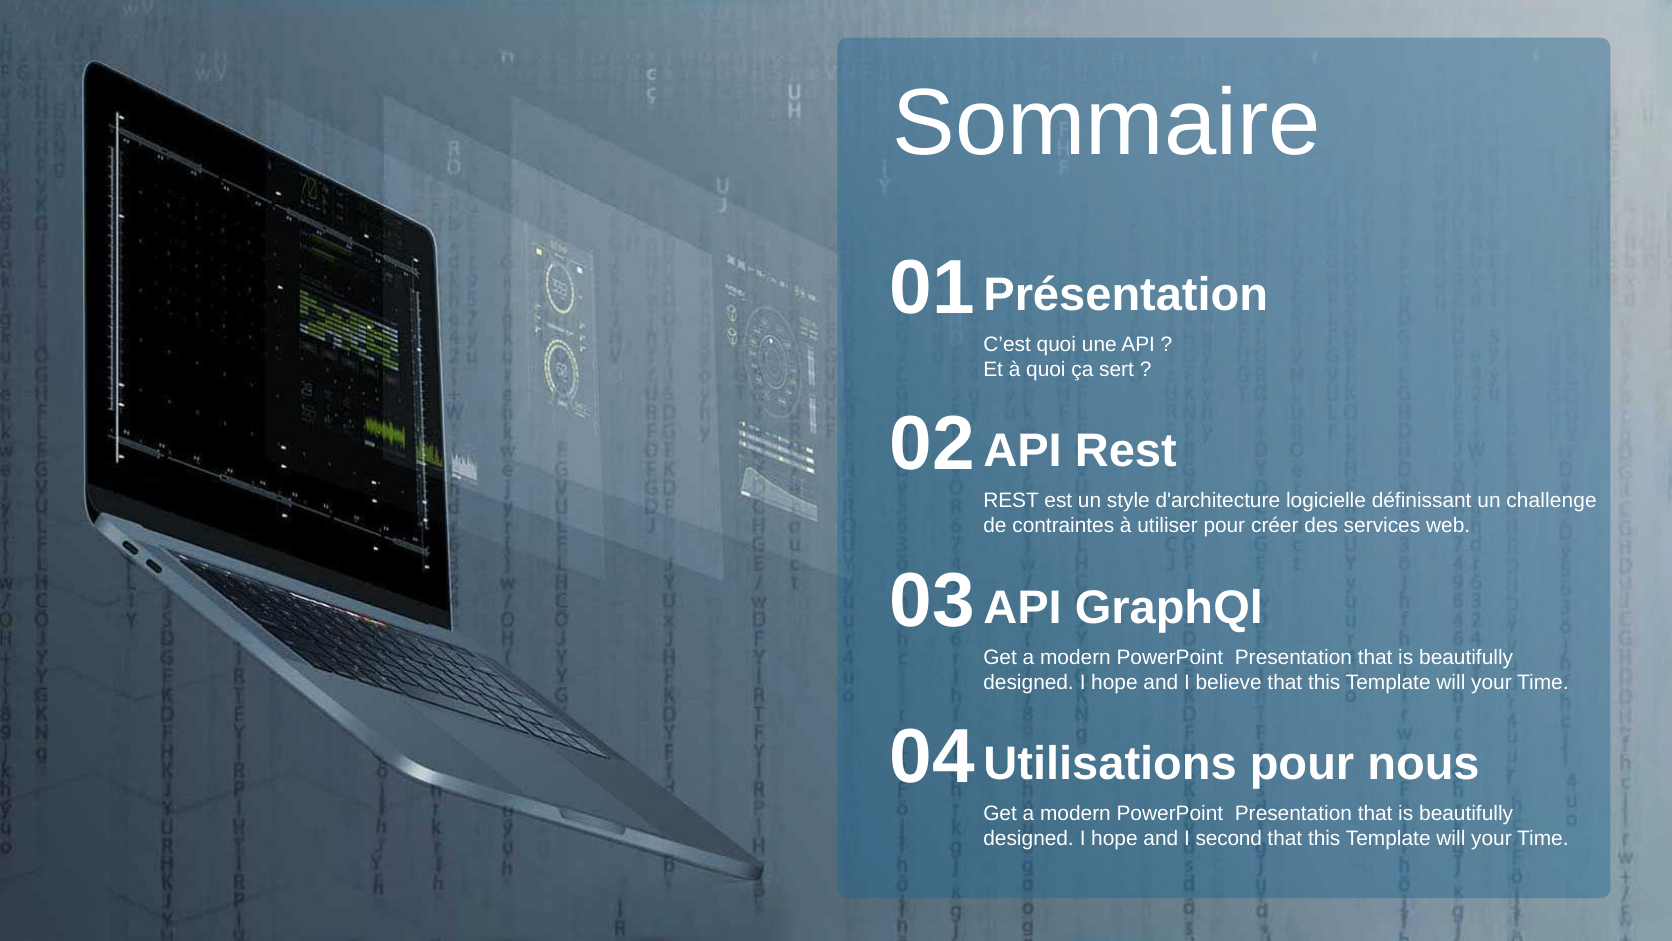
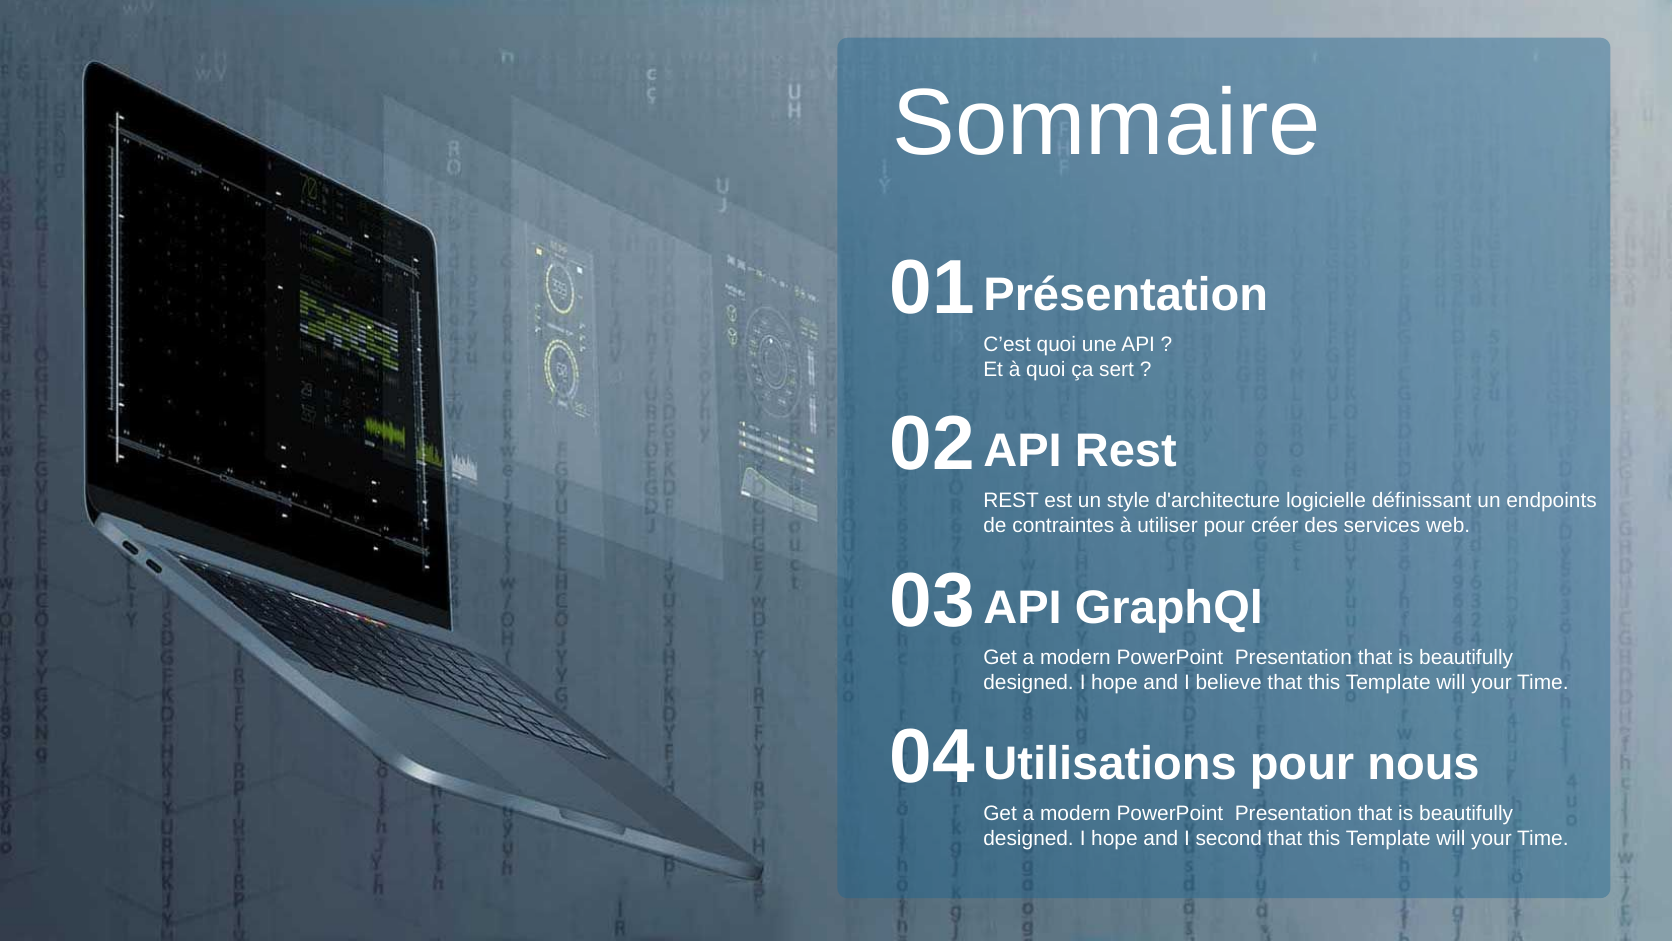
challenge: challenge -> endpoints (1552, 501)
